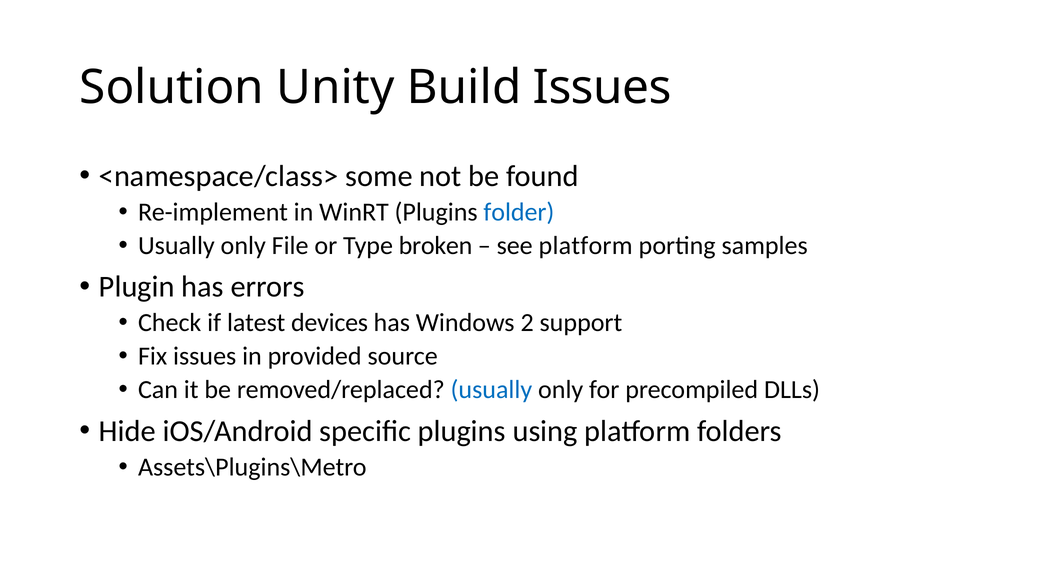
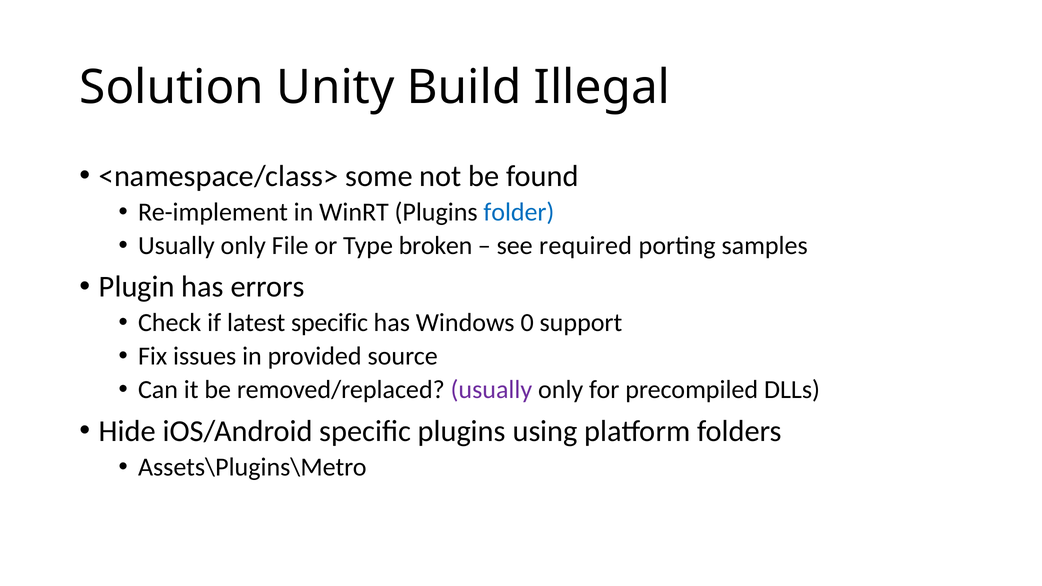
Build Issues: Issues -> Illegal (602, 88)
see platform: platform -> required (586, 246)
latest devices: devices -> specific (330, 323)
2: 2 -> 0 (527, 323)
usually colour: blue -> purple (491, 390)
